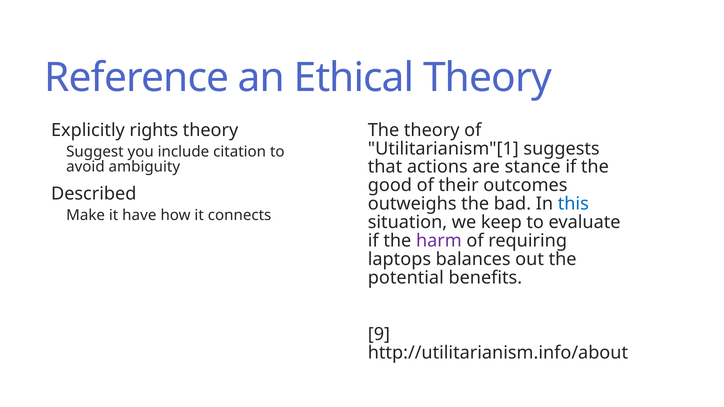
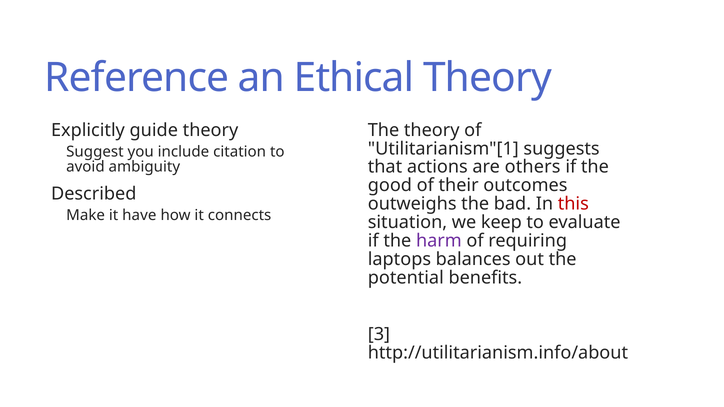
rights: rights -> guide (154, 130)
stance: stance -> others (533, 167)
this colour: blue -> red (573, 204)
9: 9 -> 3 (379, 334)
